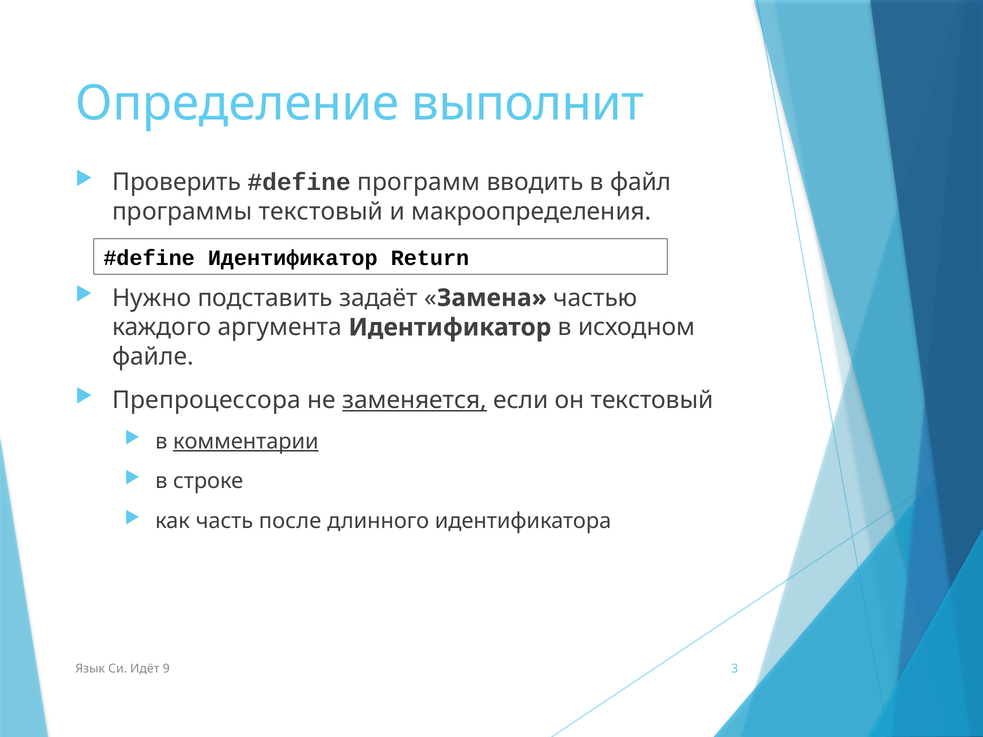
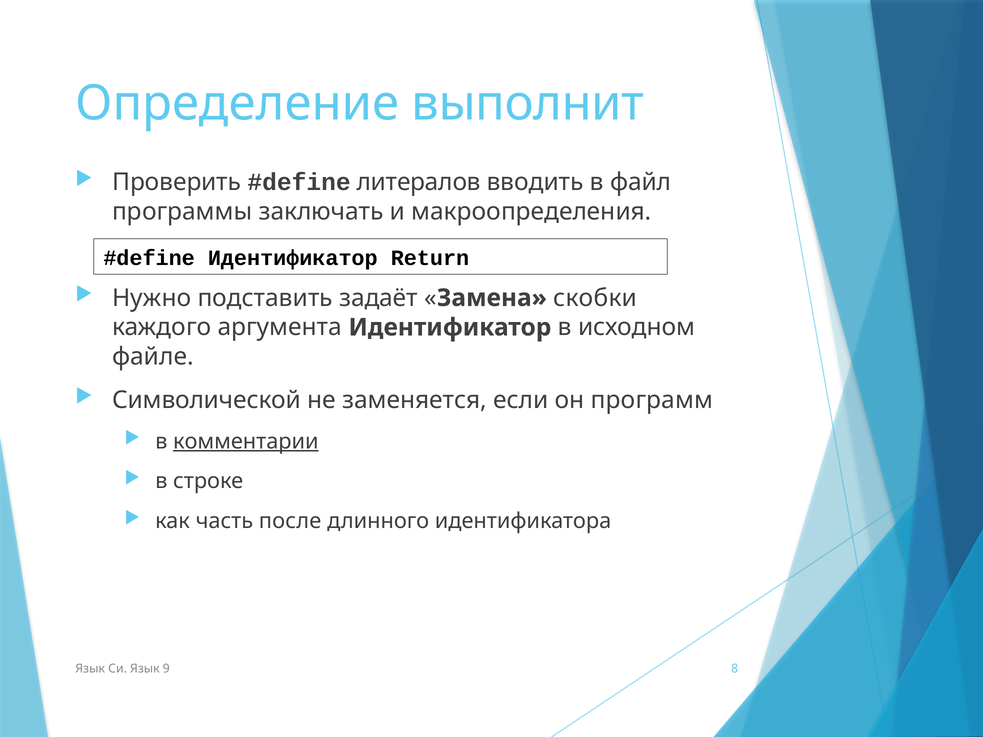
программ: программ -> литералов (419, 182)
программы текстовый: текстовый -> заключать (321, 212)
частью: частью -> скобки (595, 298)
Препроцессора: Препроцессора -> Символической (207, 400)
заменяется underline: present -> none (415, 400)
он текстовый: текстовый -> программ (652, 400)
Си Идёт: Идёт -> Язык (145, 669)
3: 3 -> 8 (735, 669)
